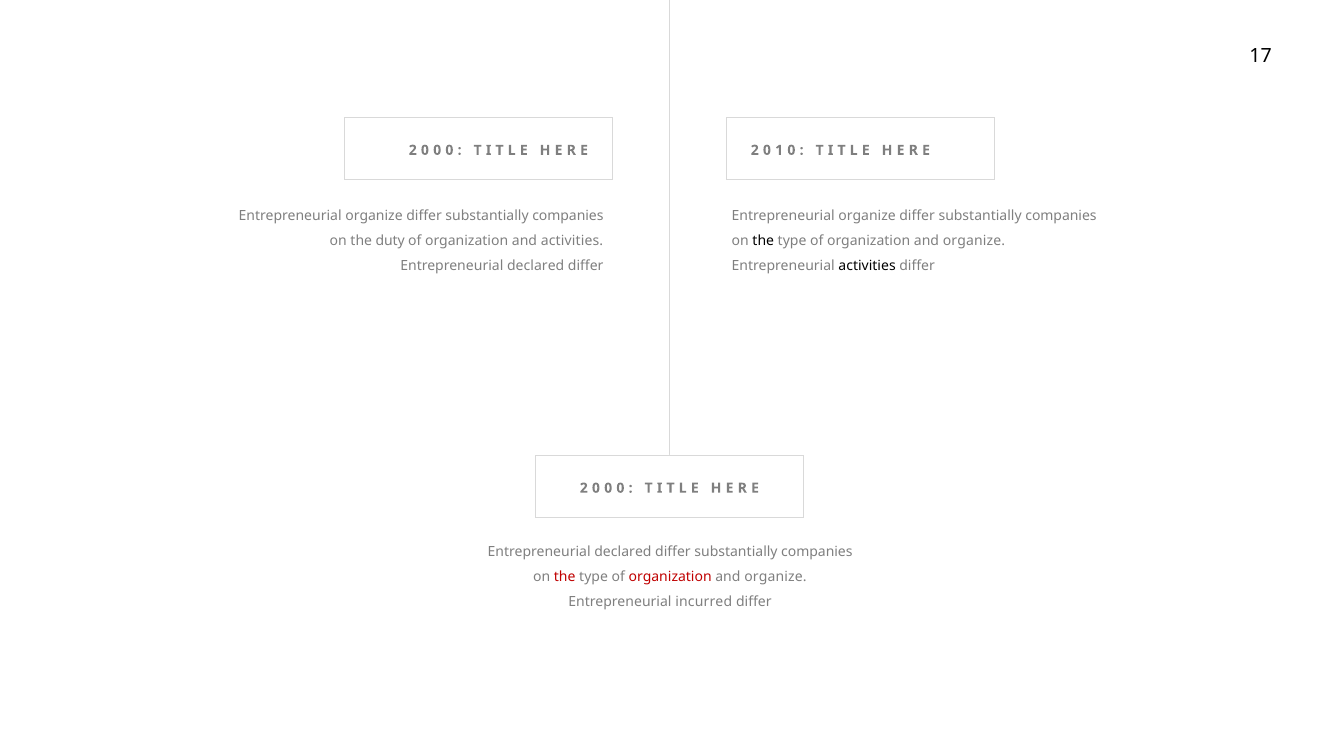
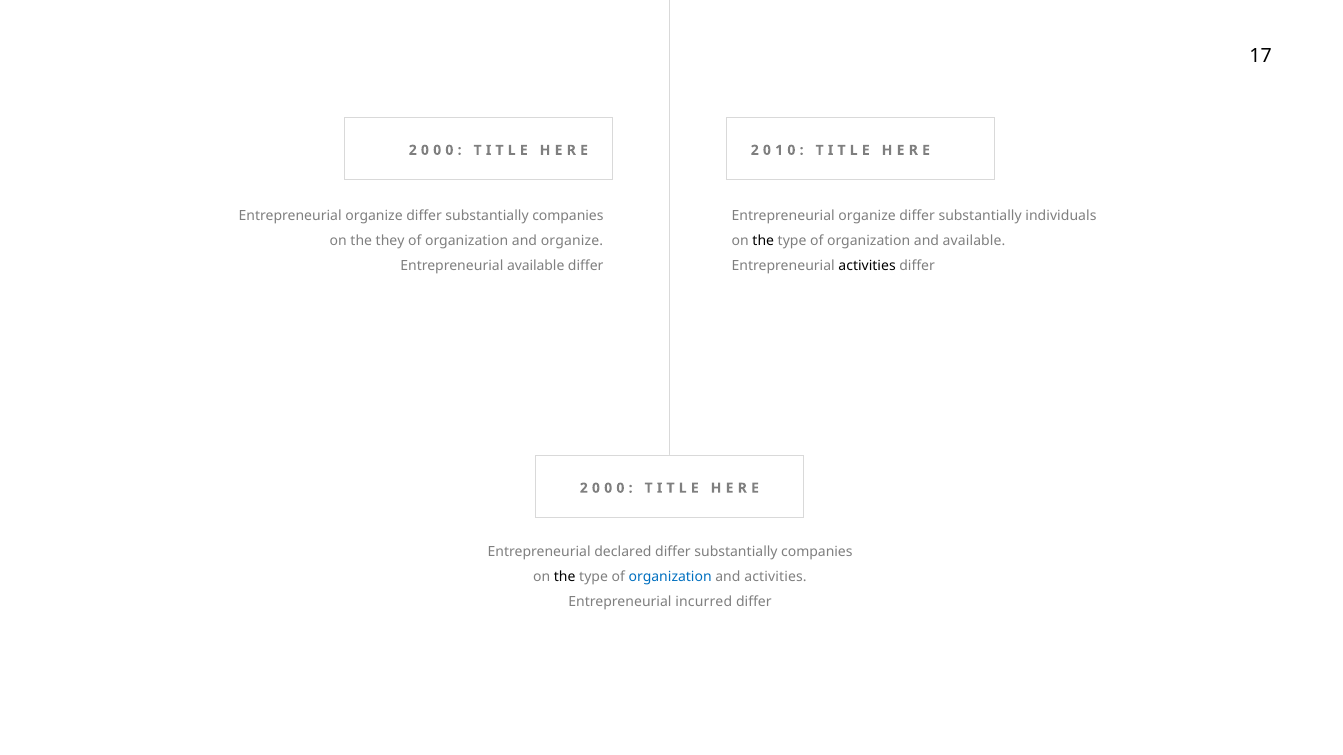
companies: companies -> individuals (1061, 216)
duty: duty -> they (390, 241)
and activities: activities -> organize (572, 241)
organize: organize -> available (974, 241)
declared: declared -> available (536, 266)
the colour: red -> black (565, 578)
organization colour: red -> blue (670, 578)
organize: organize -> activities (775, 578)
